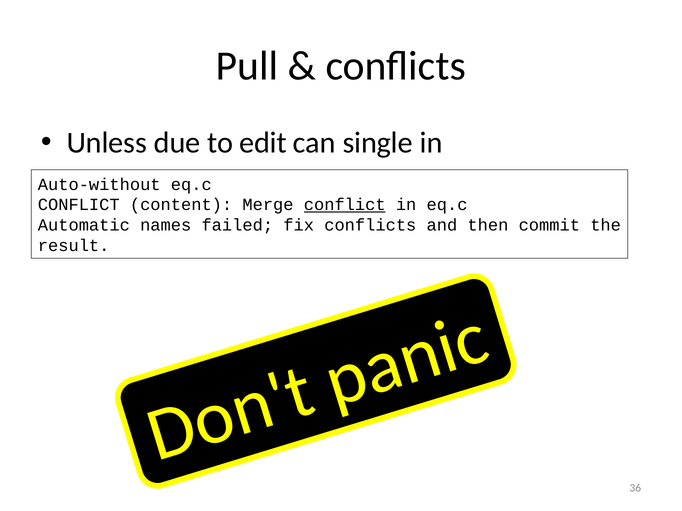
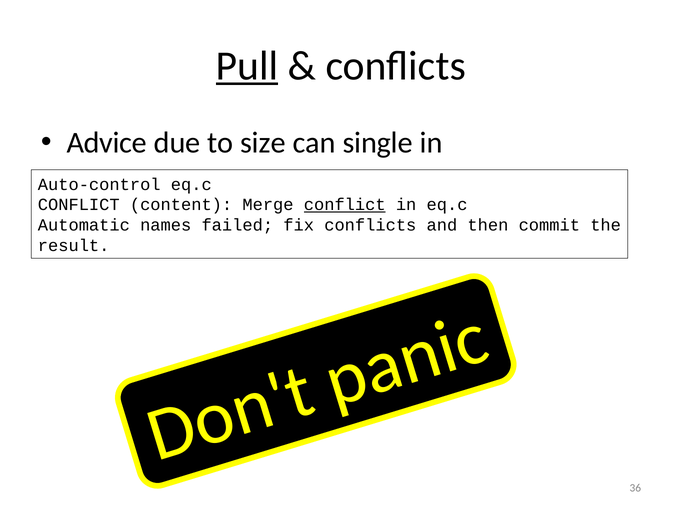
Pull underline: none -> present (247, 66)
Unless: Unless -> Advice (107, 143)
edit: edit -> size (263, 143)
Auto-without: Auto-without -> Auto-control (99, 185)
